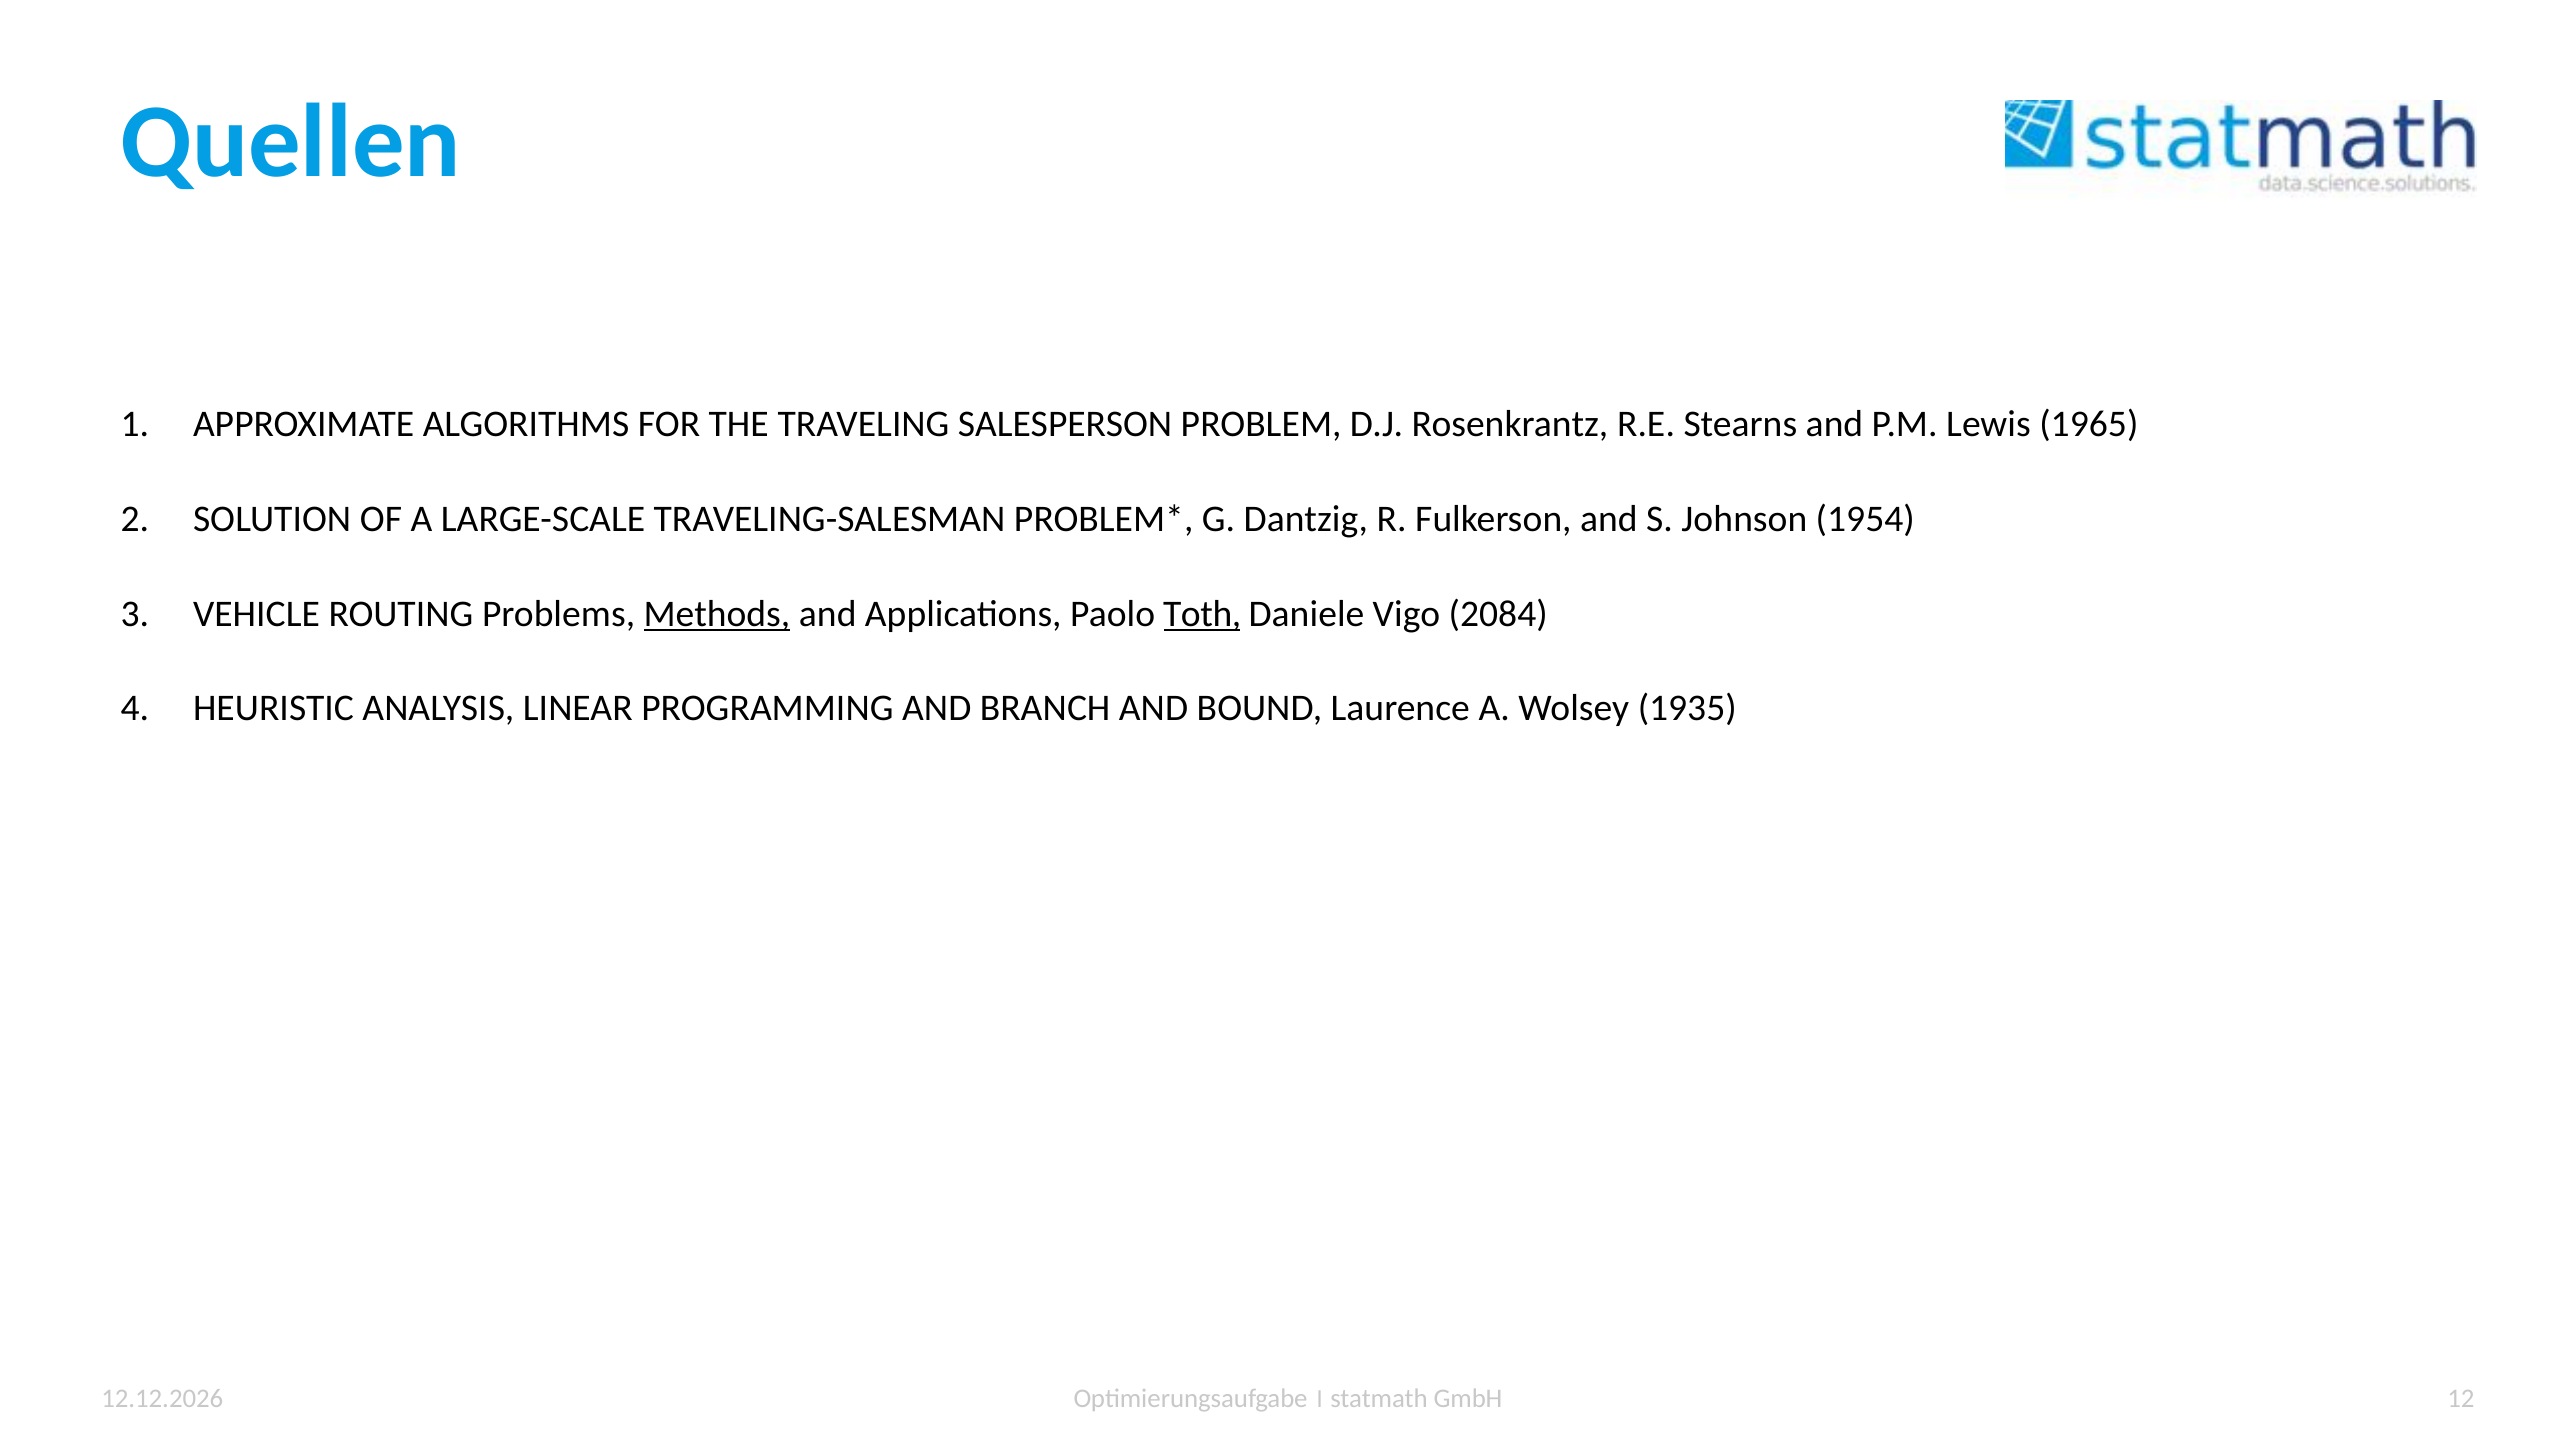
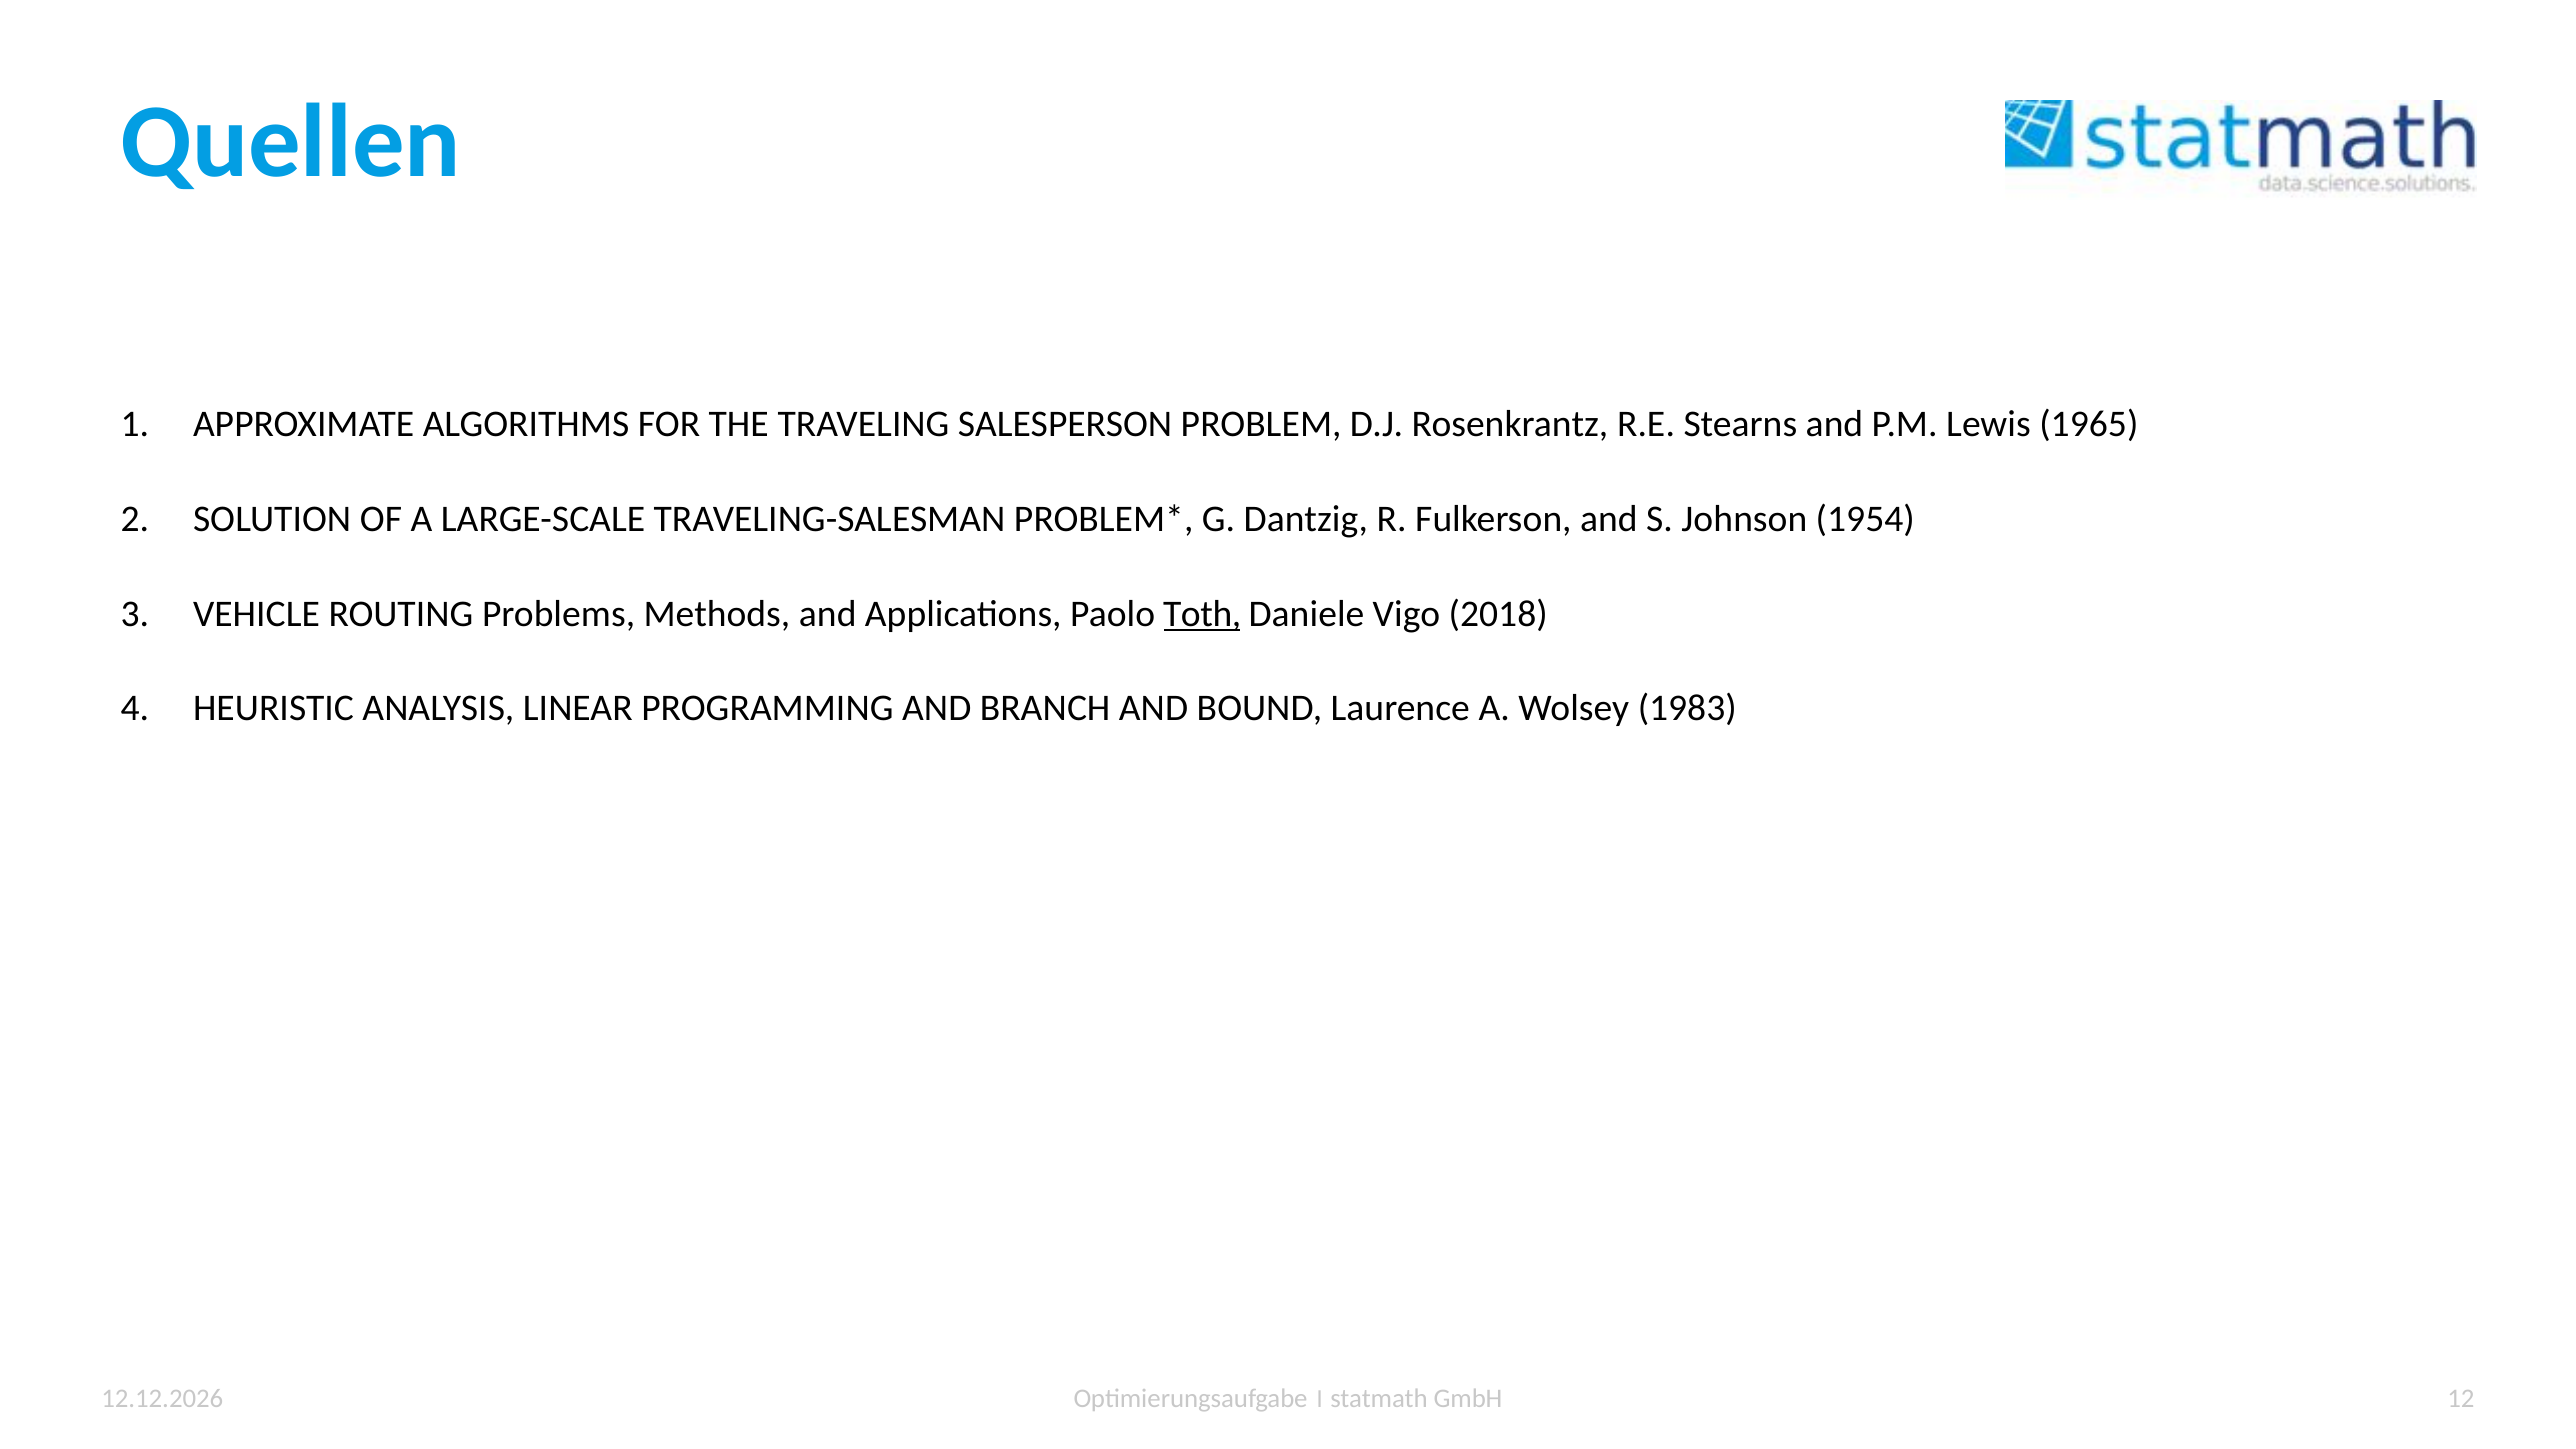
Methods underline: present -> none (717, 614)
2084: 2084 -> 2018 (1498, 614)
1935: 1935 -> 1983 (1687, 708)
